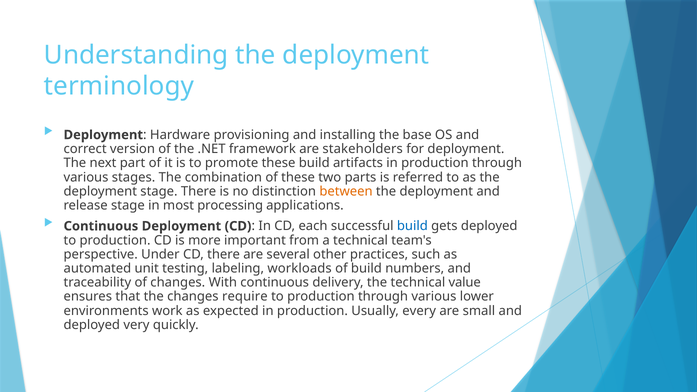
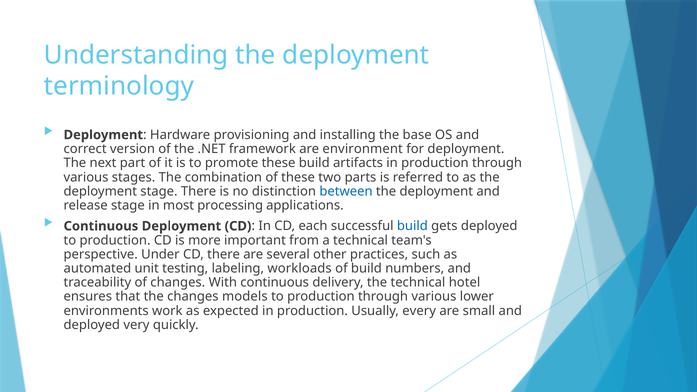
stakeholders: stakeholders -> environment (363, 149)
between colour: orange -> blue (346, 191)
value: value -> hotel (465, 283)
require: require -> models (245, 297)
